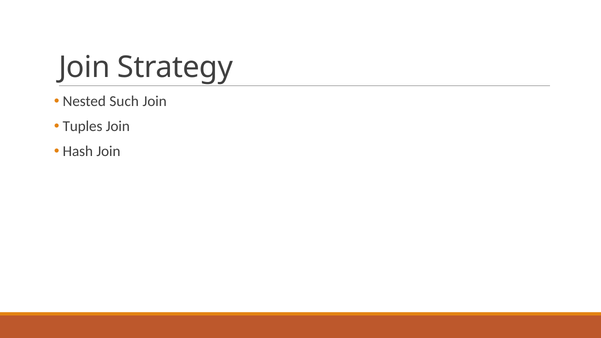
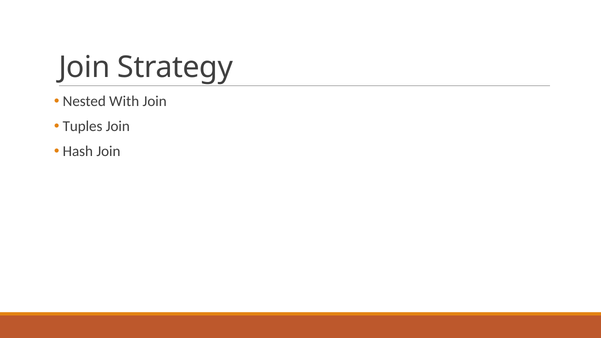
Such: Such -> With (124, 101)
